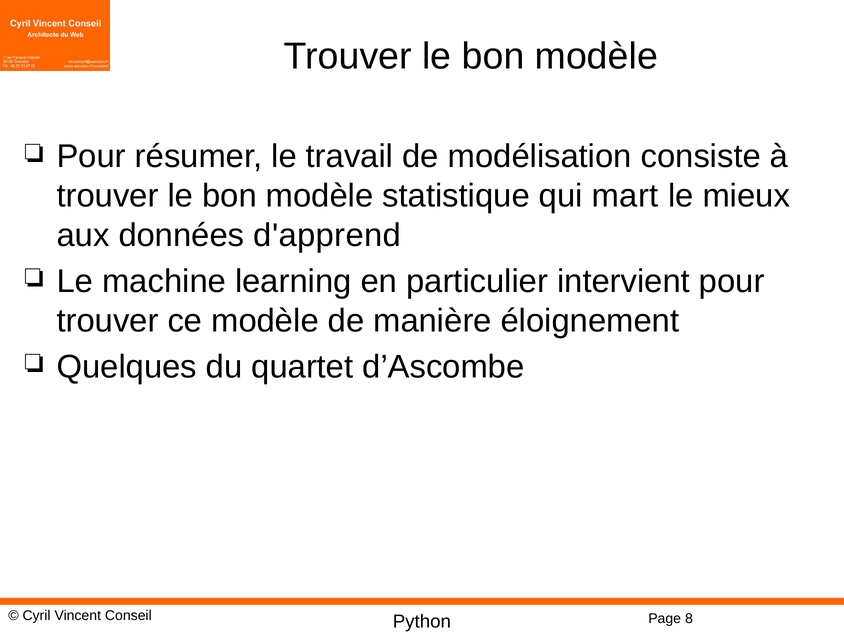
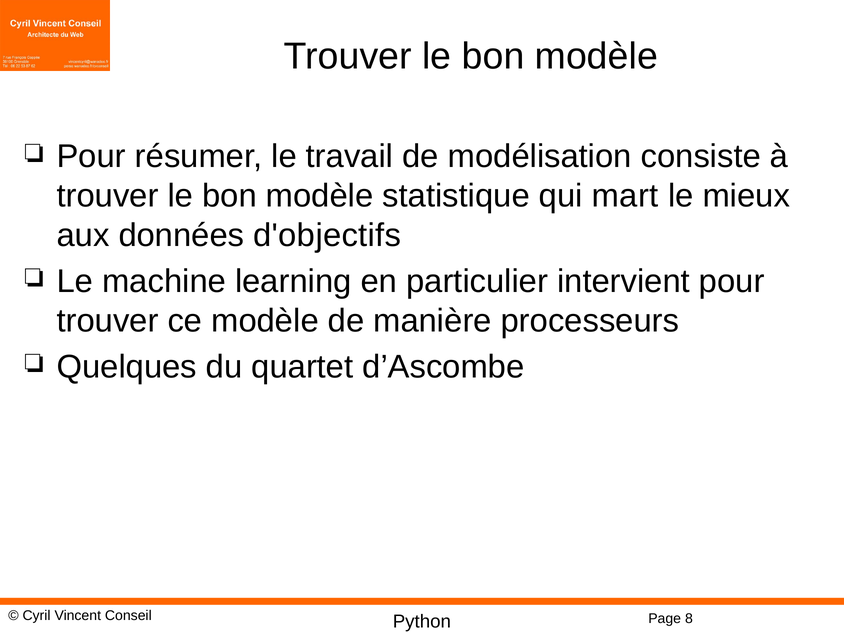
d'apprend: d'apprend -> d'objectifs (327, 235)
éloignement: éloignement -> processeurs (590, 321)
